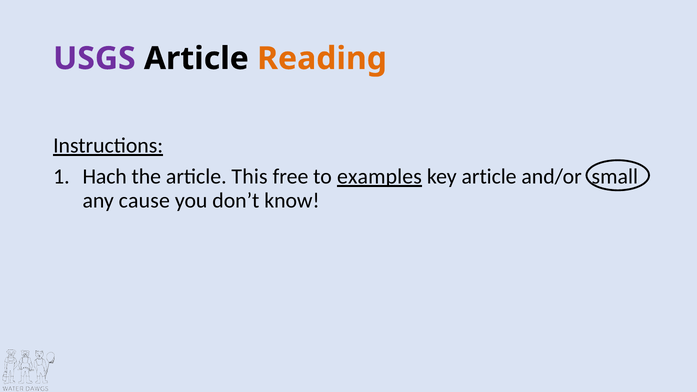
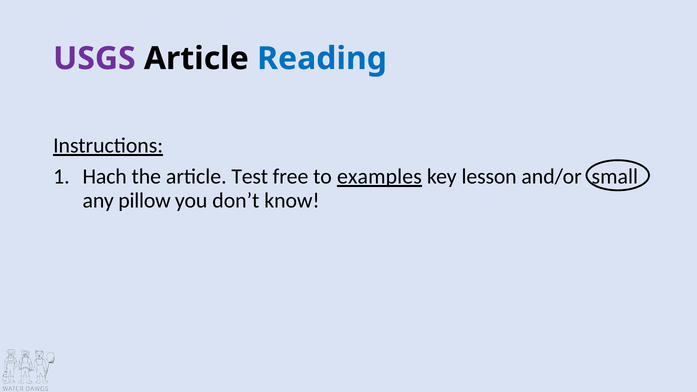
Reading colour: orange -> blue (322, 59)
This: This -> Test (250, 177)
key article: article -> lesson (489, 177)
cause: cause -> pillow (145, 201)
